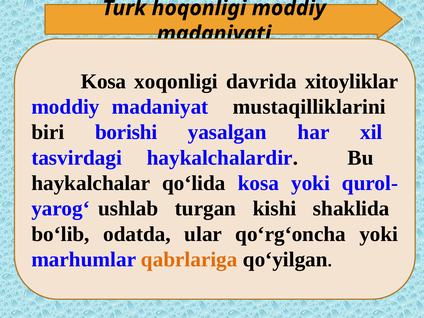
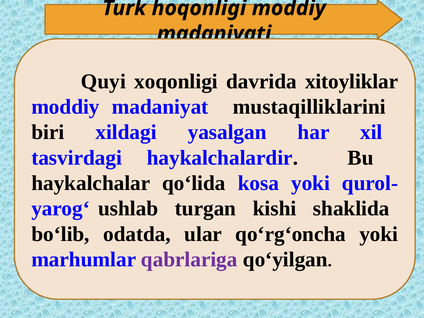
Kosa: Kosa -> Quyi (103, 81)
borishi: borishi -> xildagi (126, 132)
qabrlariga colour: orange -> purple (189, 260)
